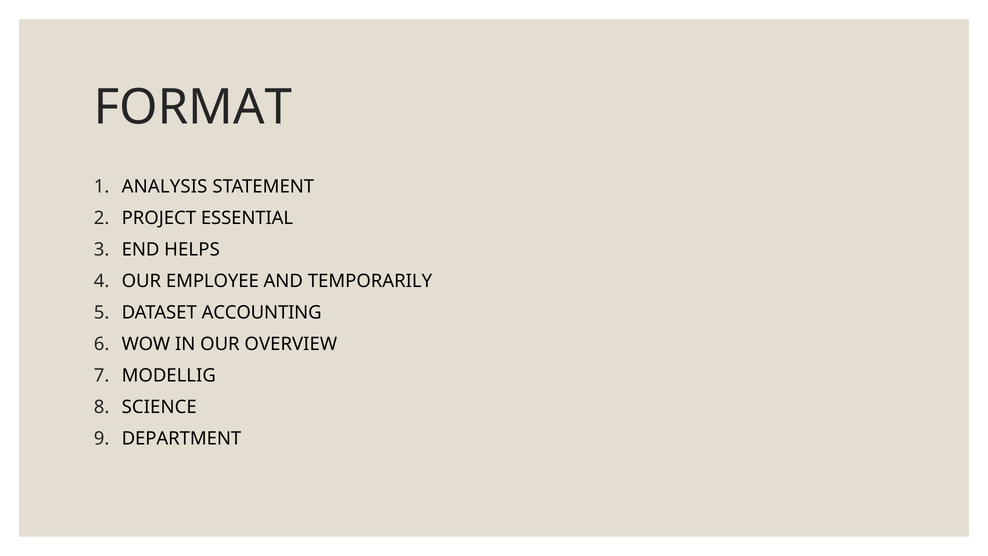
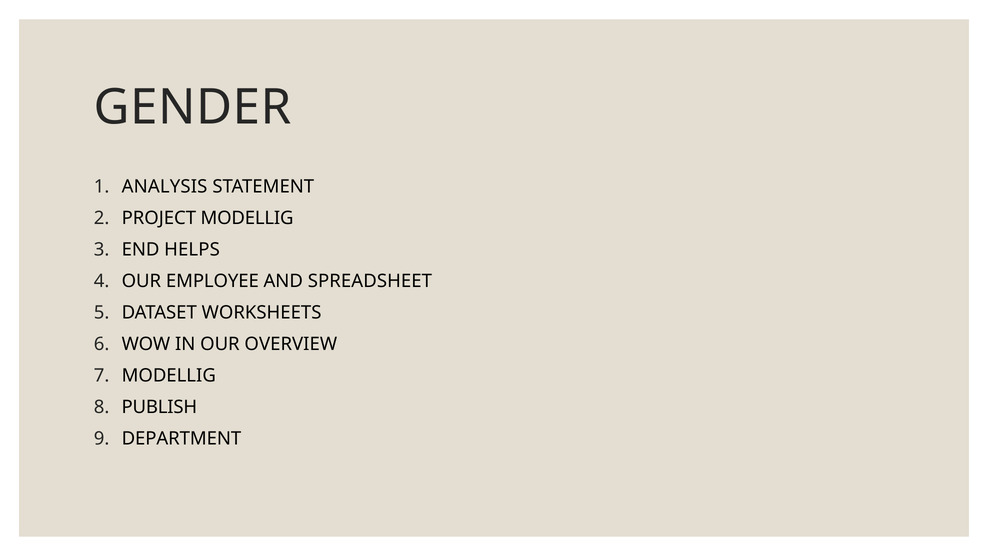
FORMAT: FORMAT -> GENDER (193, 107)
PROJECT ESSENTIAL: ESSENTIAL -> MODELLIG (247, 218)
TEMPORARILY: TEMPORARILY -> SPREADSHEET (370, 281)
ACCOUNTING: ACCOUNTING -> WORKSHEETS (262, 313)
SCIENCE: SCIENCE -> PUBLISH (159, 407)
